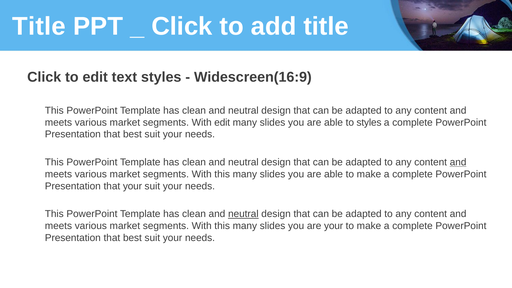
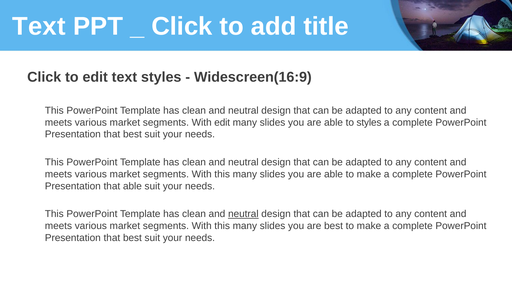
Title: Title -> Text (39, 27)
and underline: present -> none (458, 162)
that your: your -> able (132, 186)
are your: your -> best (334, 226)
